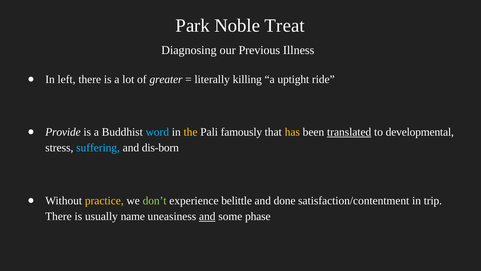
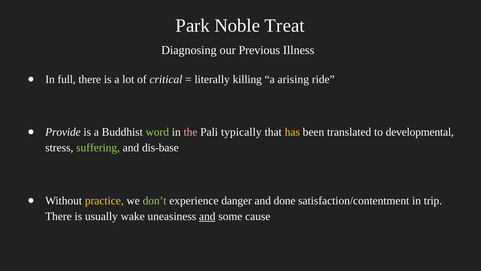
left: left -> full (67, 79)
greater: greater -> critical (166, 79)
uptight: uptight -> arising (293, 79)
word colour: light blue -> light green (157, 132)
the colour: yellow -> pink (191, 132)
famously: famously -> typically (241, 132)
translated underline: present -> none (349, 132)
suffering colour: light blue -> light green (98, 148)
dis-born: dis-born -> dis-base (160, 148)
belittle: belittle -> danger (237, 200)
name: name -> wake (133, 216)
phase: phase -> cause (258, 216)
